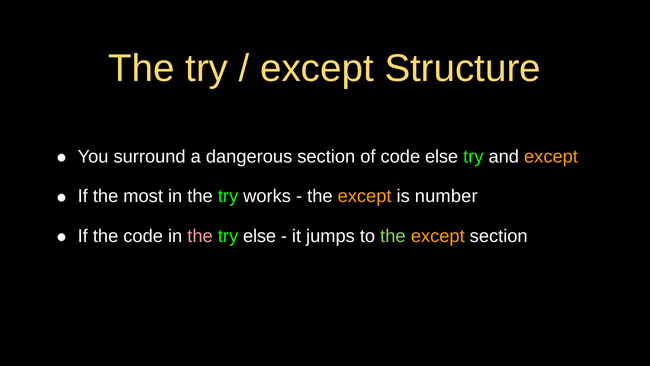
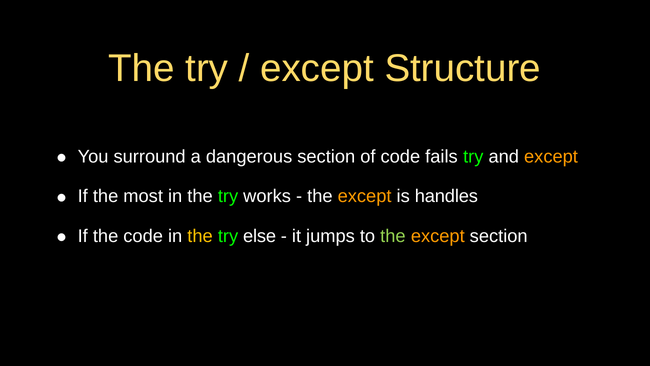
code else: else -> fails (441, 157)
number: number -> handles (446, 196)
the colour: pink -> yellow (200, 236)
